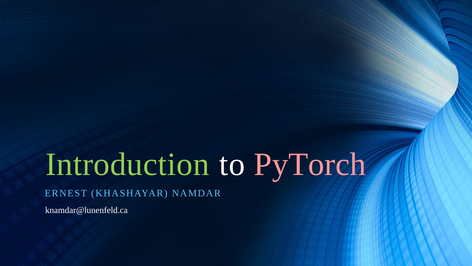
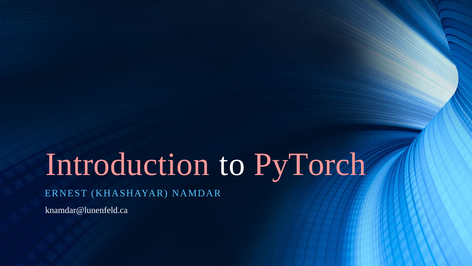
Introduction colour: light green -> pink (127, 164)
